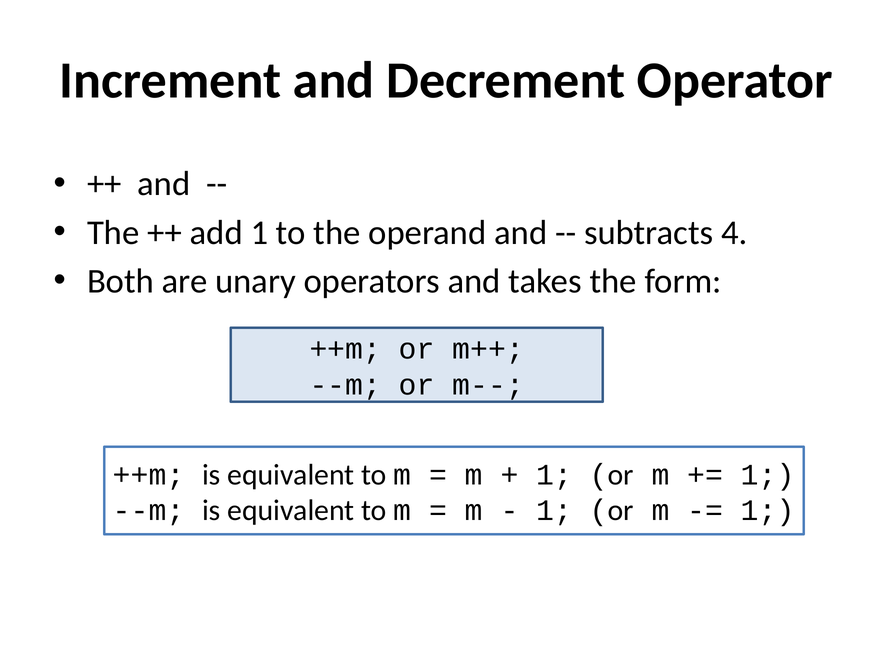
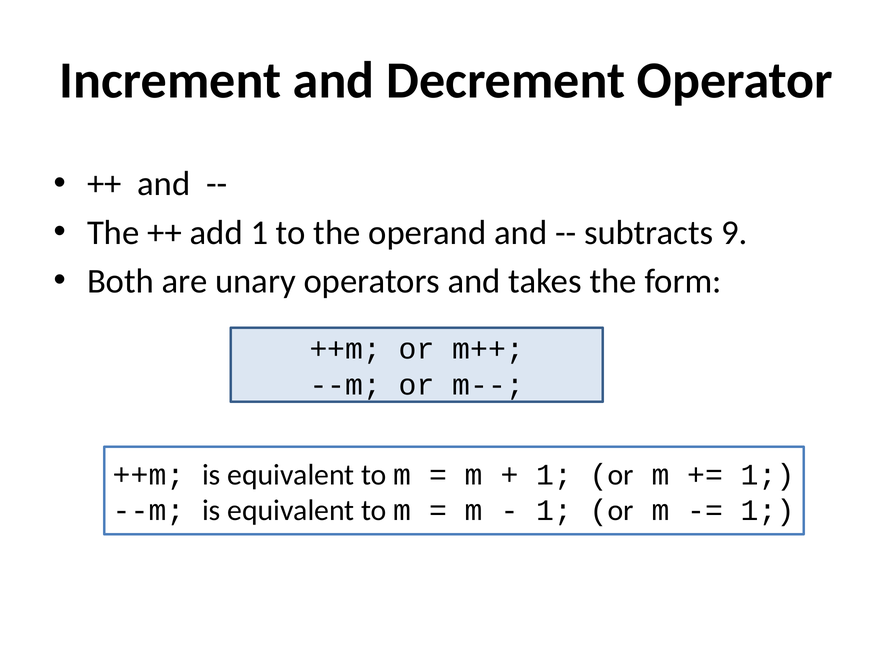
4: 4 -> 9 (734, 232)
